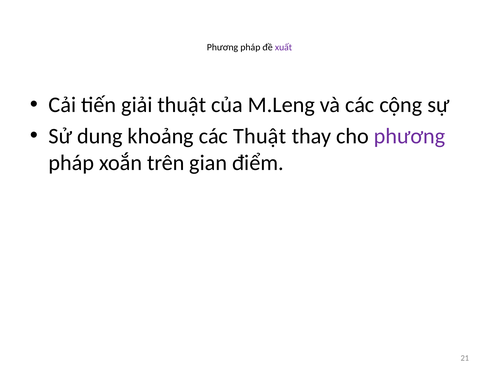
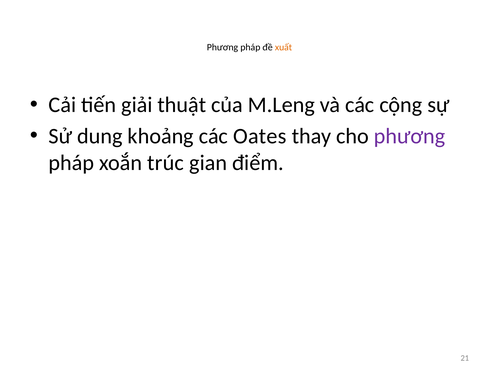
xuất colour: purple -> orange (283, 47)
các Thuật: Thuật -> Oates (260, 136)
trên: trên -> trúc (166, 162)
